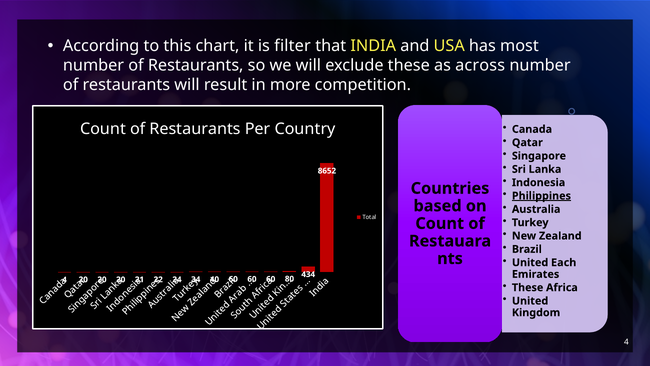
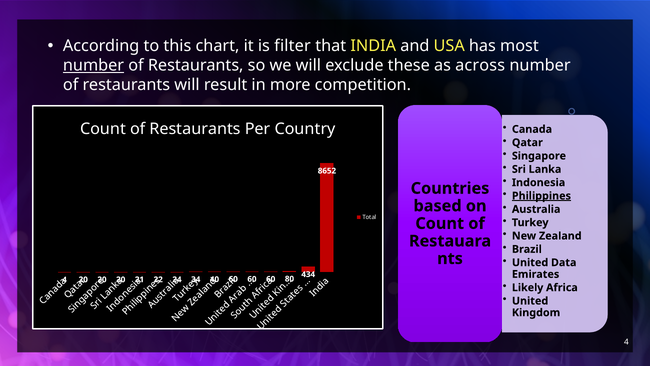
number underline: none -> present (94, 66)
Each: Each -> Data (564, 262)
These: These -> Likely (528, 287)
